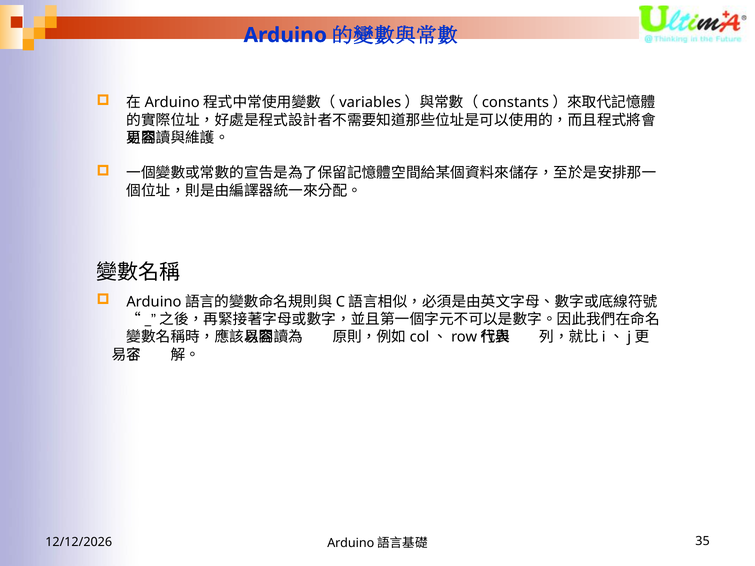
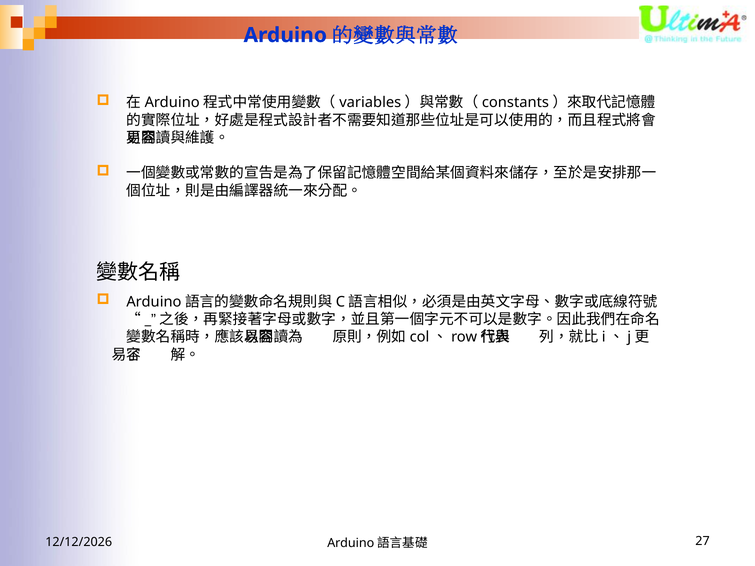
35: 35 -> 27 (703, 541)
